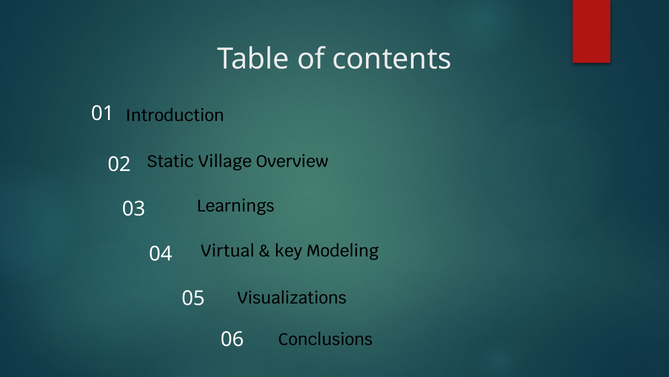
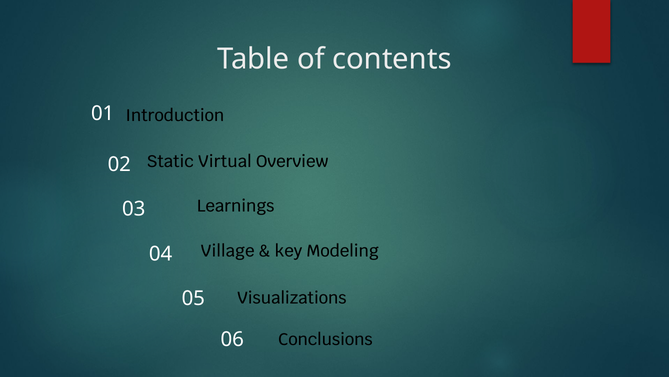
Village: Village -> Virtual (225, 161)
Virtual: Virtual -> Village (228, 251)
